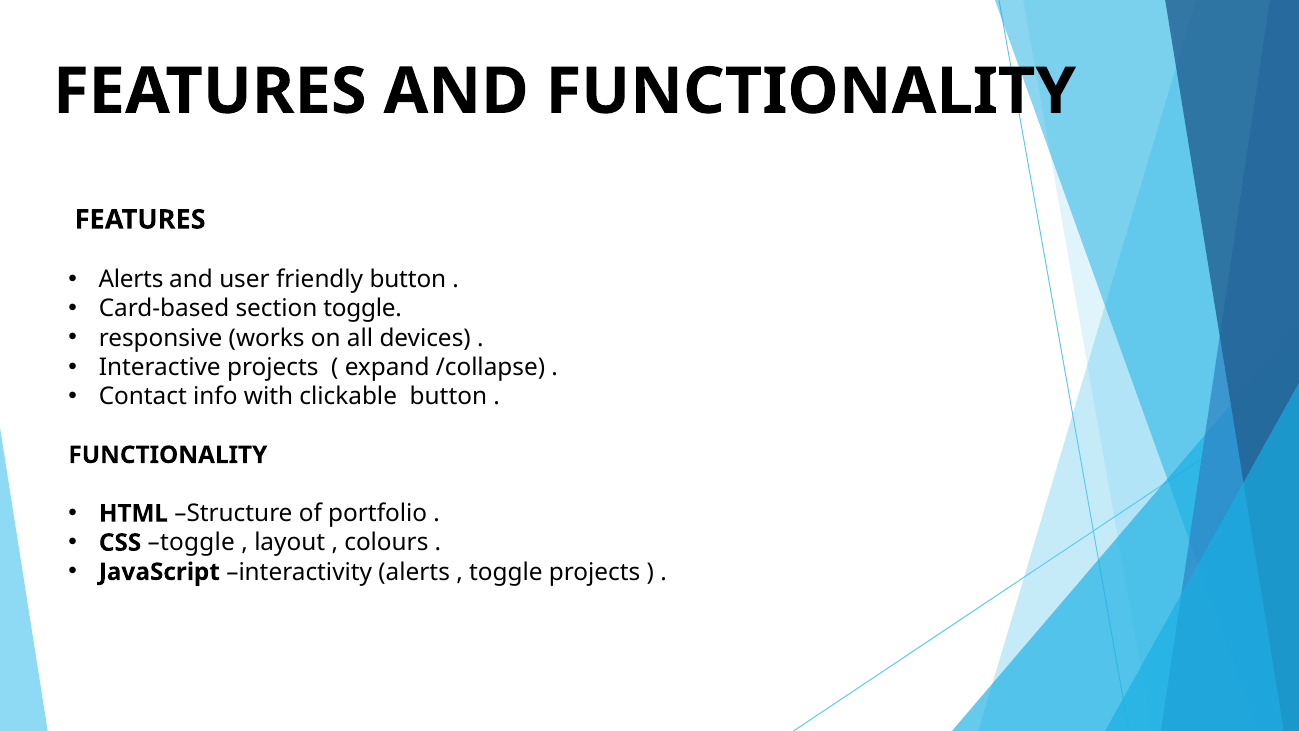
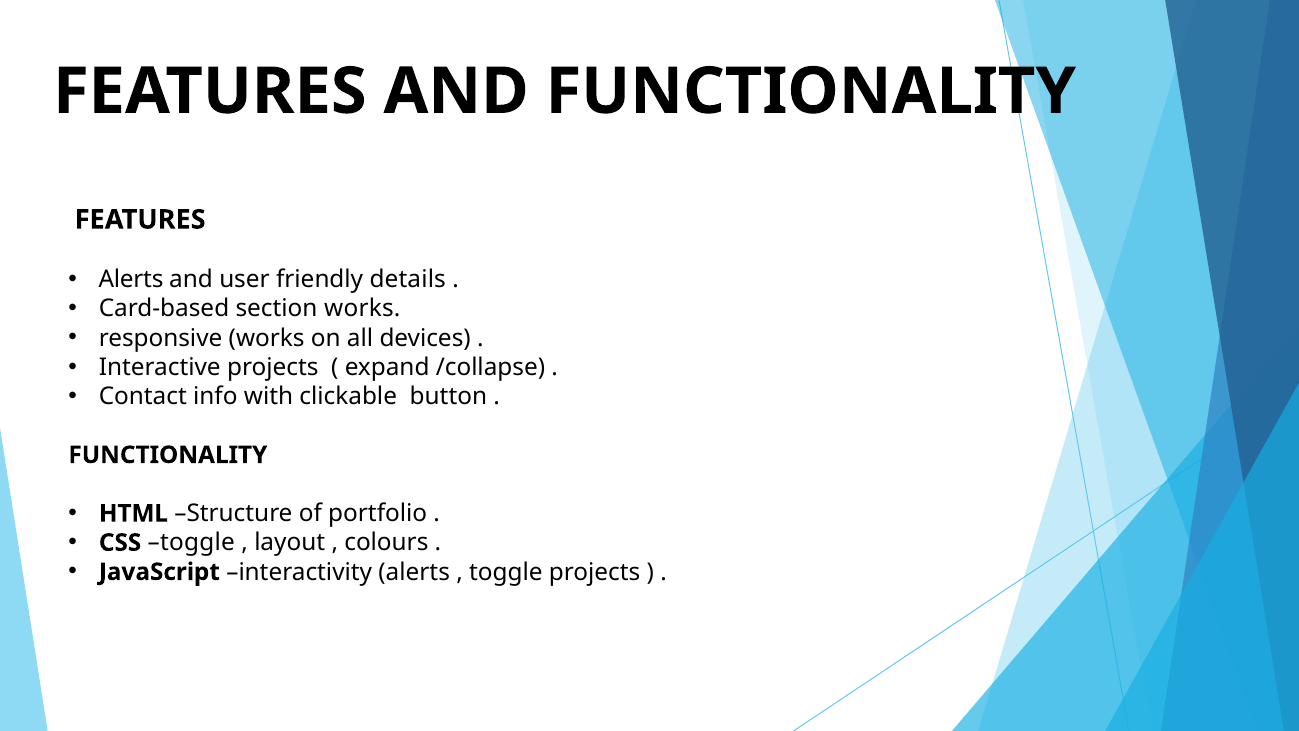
friendly button: button -> details (408, 279)
section toggle: toggle -> works (362, 309)
